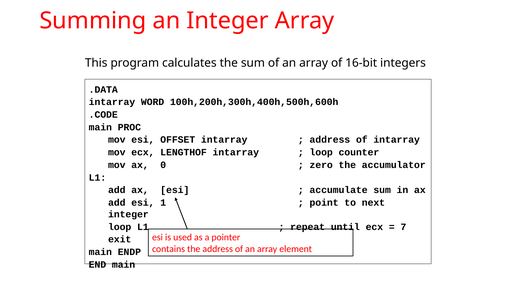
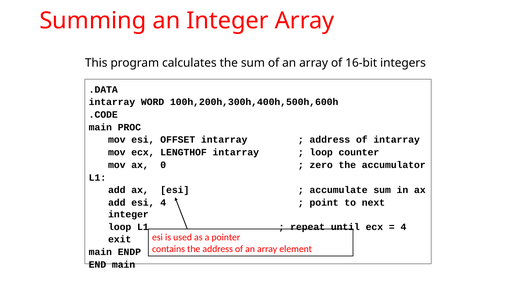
esi 1: 1 -> 4 (163, 203)
7: 7 -> 4 (403, 227)
